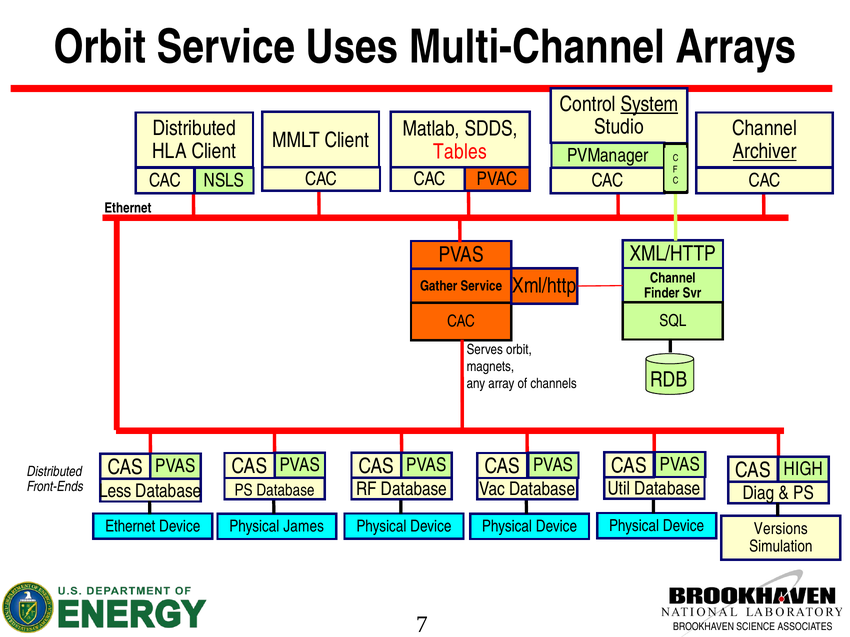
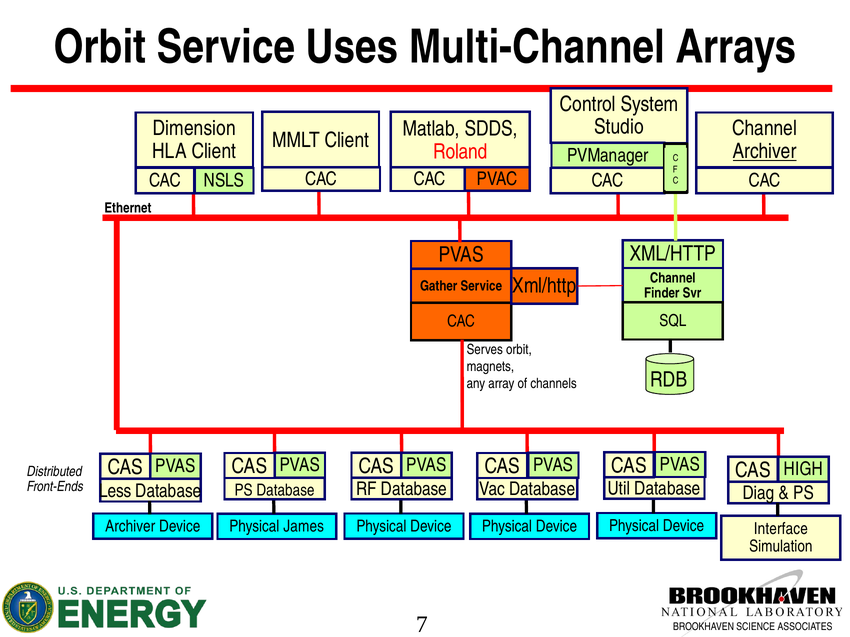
System underline: present -> none (649, 104)
Distributed: Distributed -> Dimension (194, 128)
Tables: Tables -> Roland (460, 152)
Ethernet: Ethernet -> Archiver (130, 526)
Versions: Versions -> Interface (781, 529)
